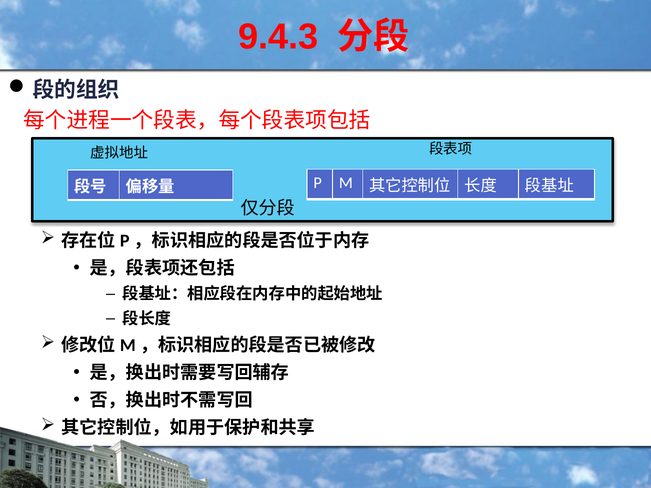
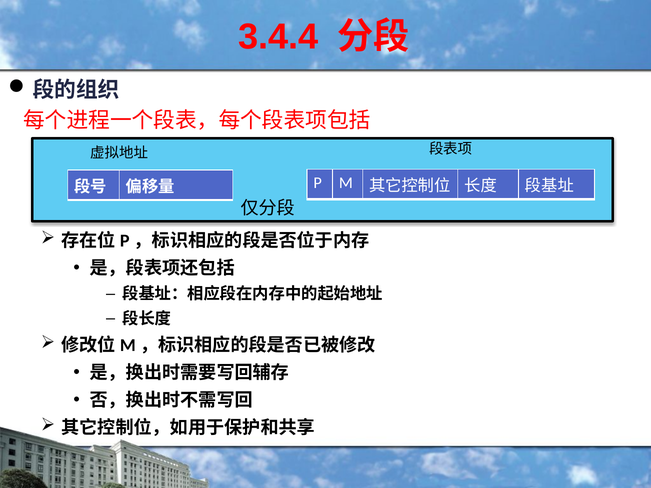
9.4.3: 9.4.3 -> 3.4.4 (278, 37)
